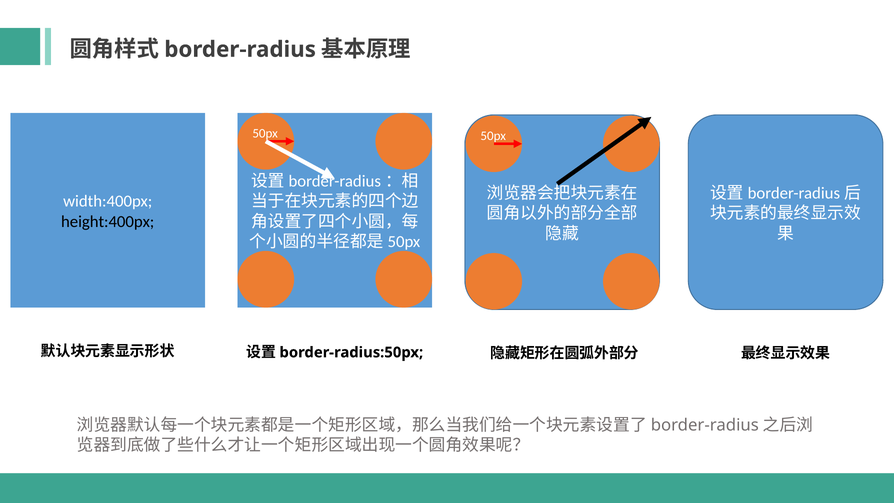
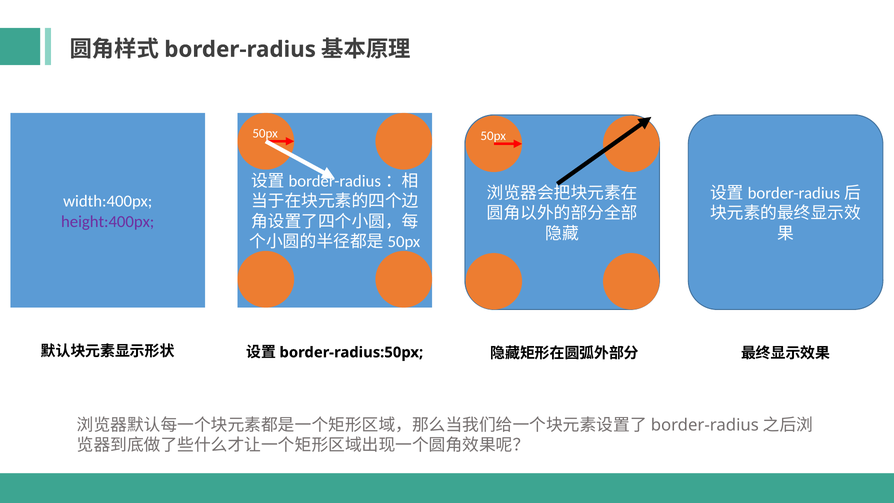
height:400px colour: black -> purple (108, 221)
